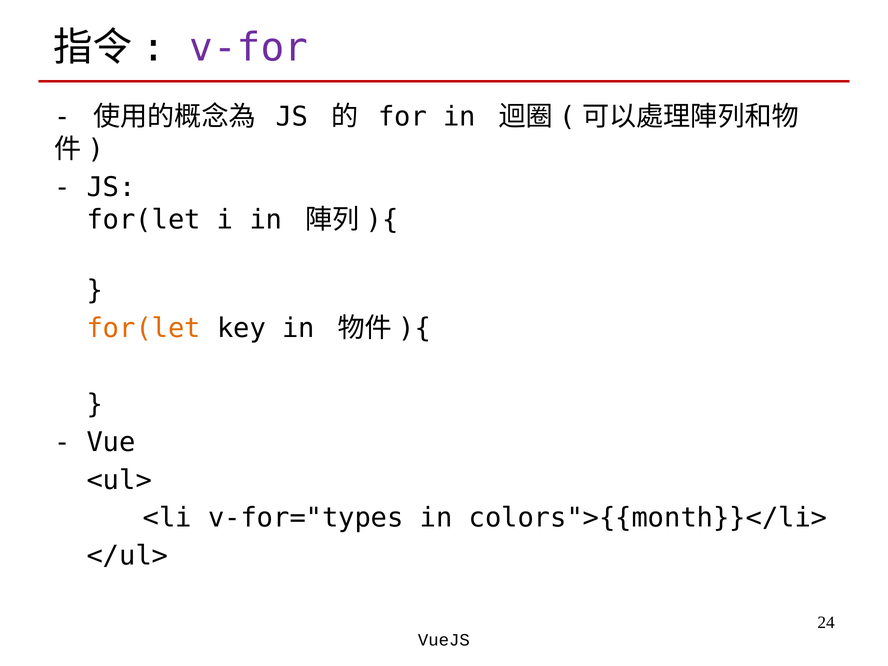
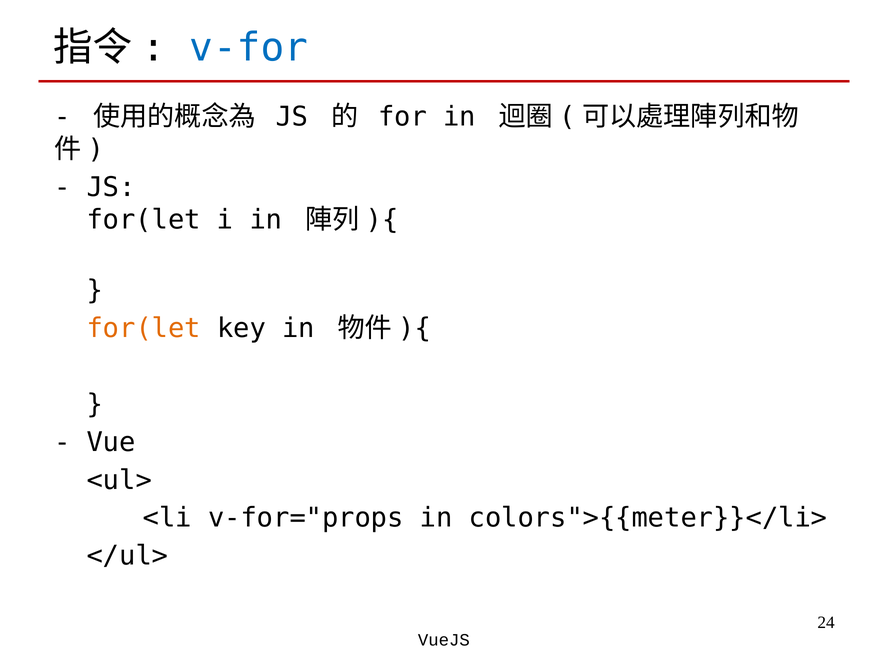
v-for colour: purple -> blue (249, 48)
v-for="types: v-for="types -> v-for="props (306, 518)
colors">{{month}}</li>: colors">{{month}}</li> -> colors">{{meter}}</li> (648, 518)
